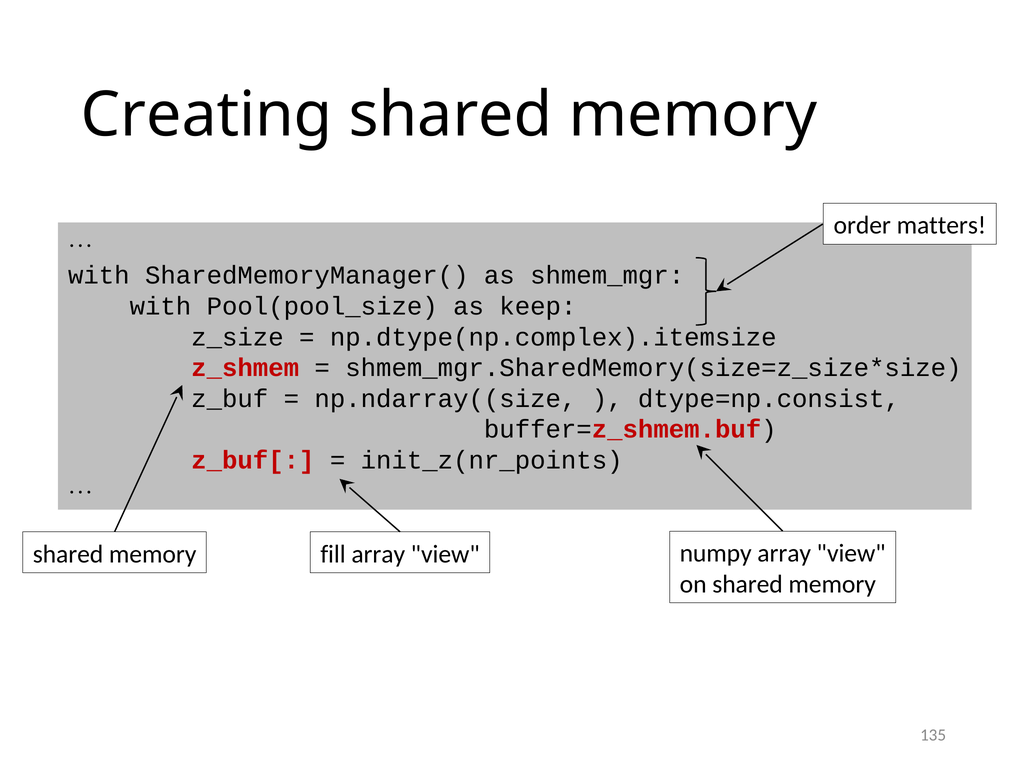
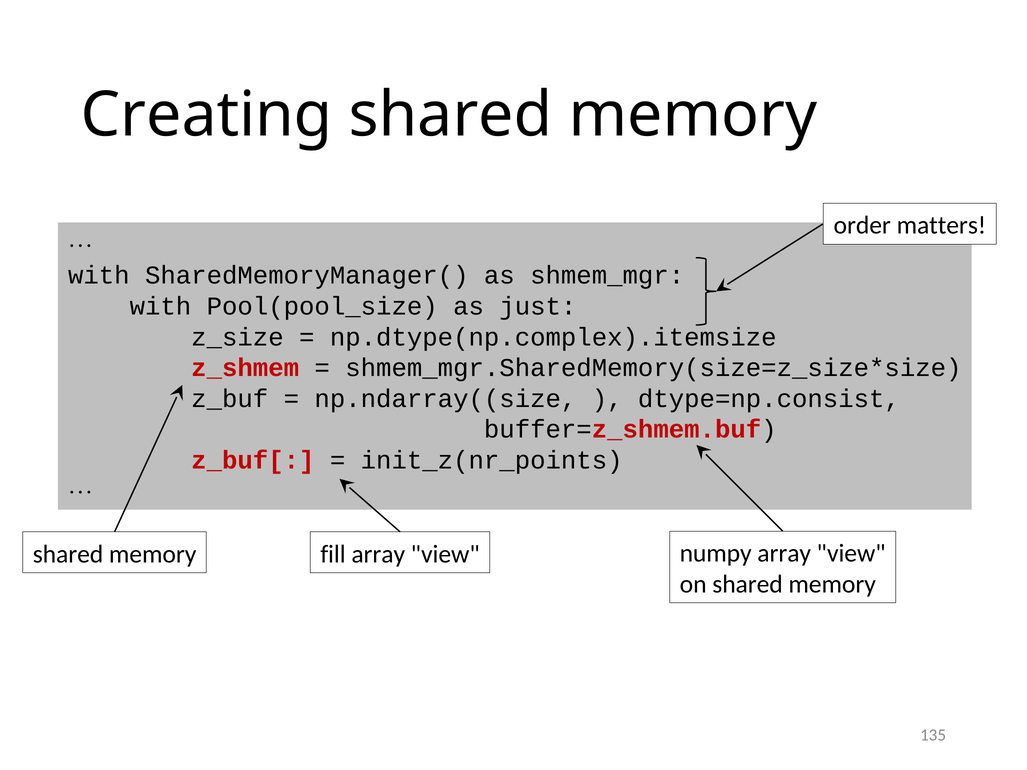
keep: keep -> just (538, 306)
